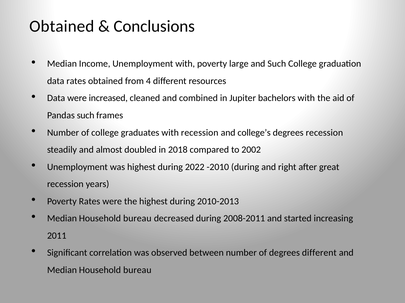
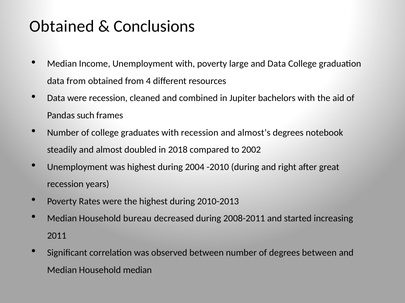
and Such: Such -> Data (277, 64)
data rates: rates -> from (76, 81)
were increased: increased -> recession (108, 98)
college’s: college’s -> almost’s (254, 133)
degrees recession: recession -> notebook (324, 133)
2022: 2022 -> 2004 (195, 167)
degrees different: different -> between (319, 253)
bureau: bureau -> median (137, 271)
